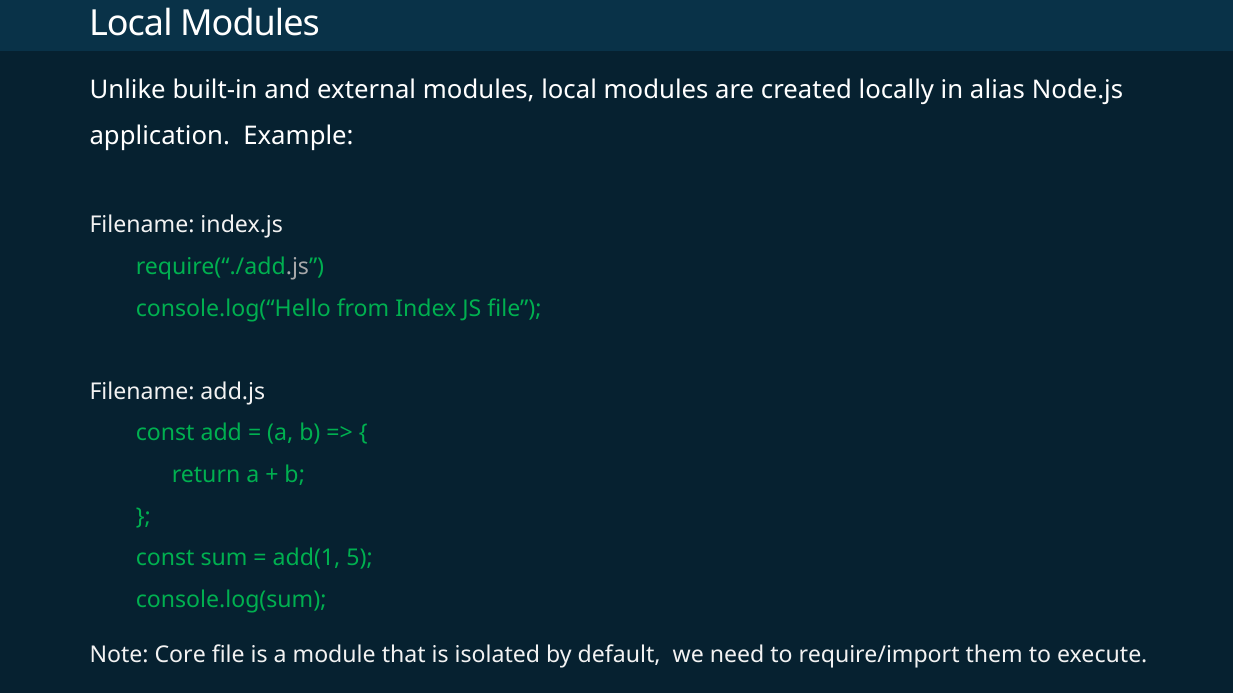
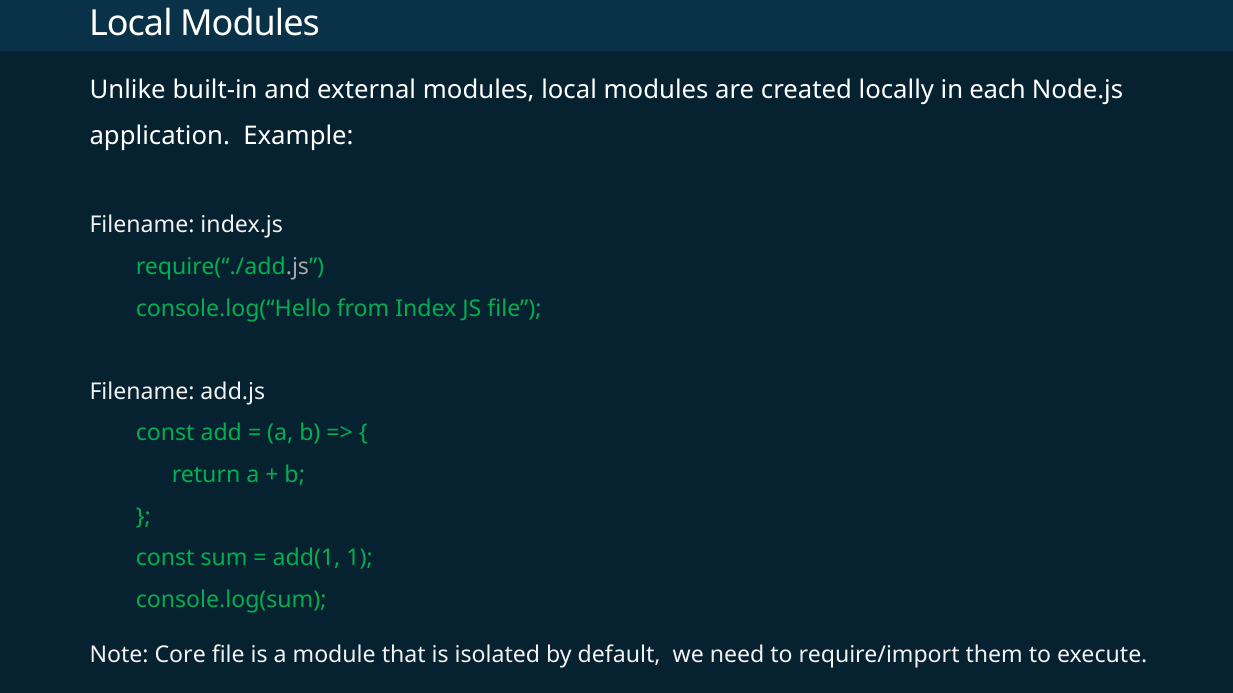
alias: alias -> each (998, 90)
5: 5 -> 1 (360, 558)
